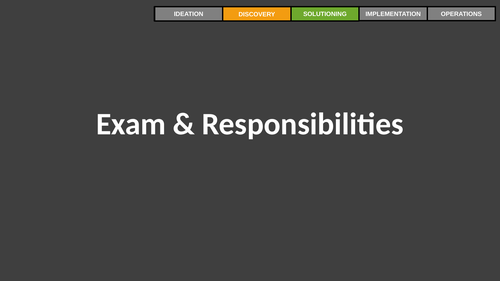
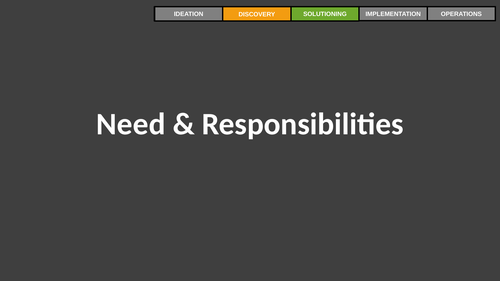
Exam: Exam -> Need (131, 124)
